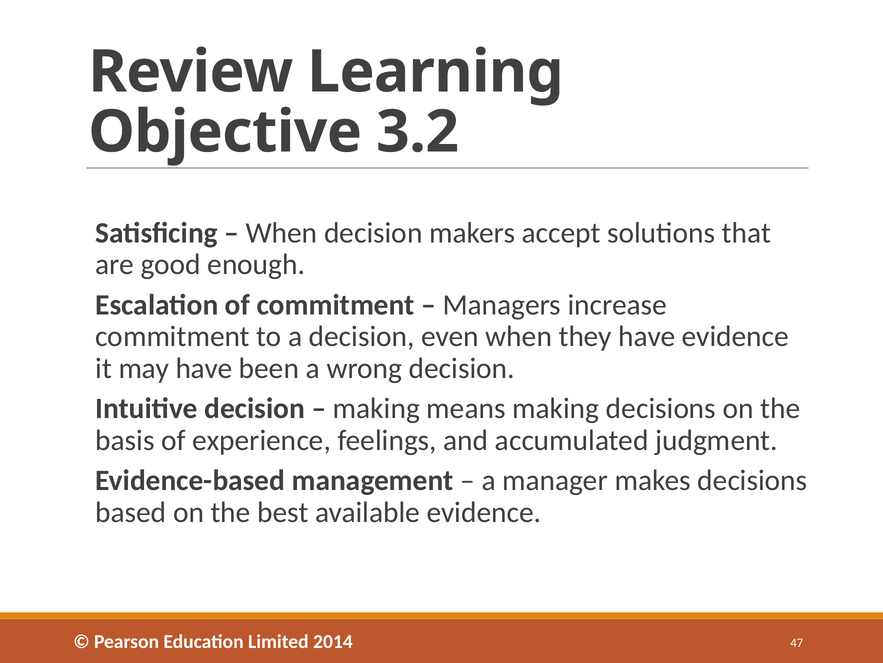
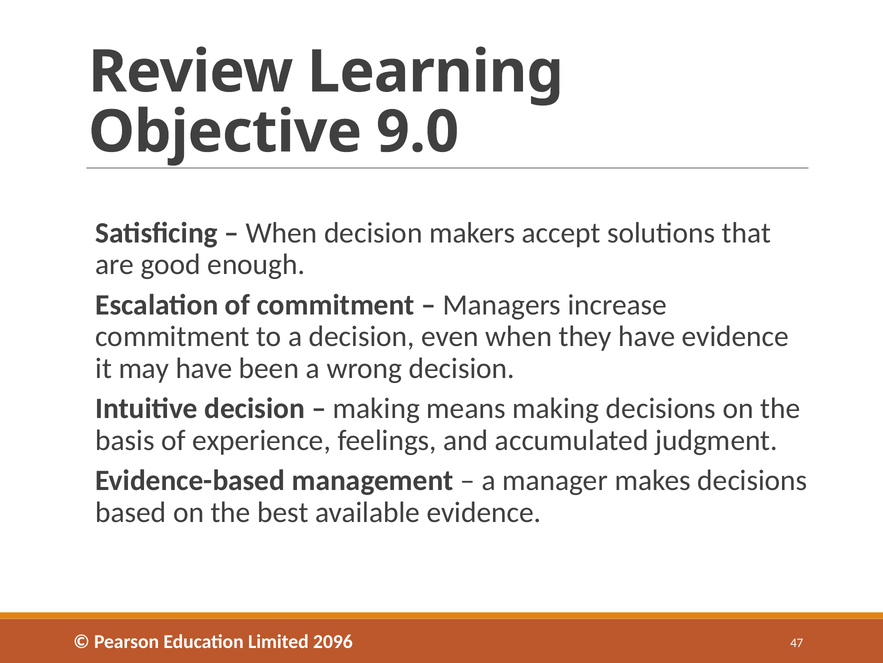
3.2: 3.2 -> 9.0 (418, 132)
2014: 2014 -> 2096 (333, 641)
